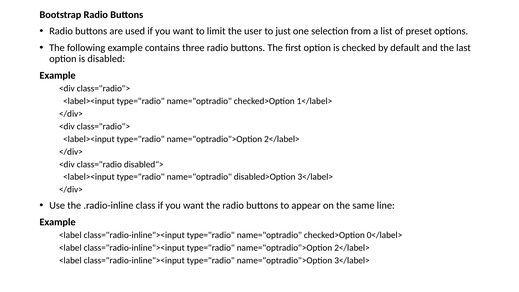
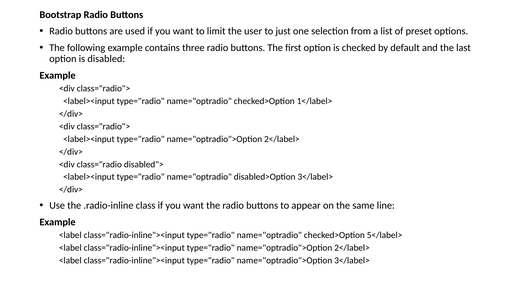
0</label>: 0</label> -> 5</label> (385, 235)
